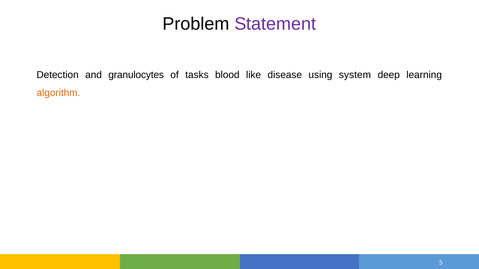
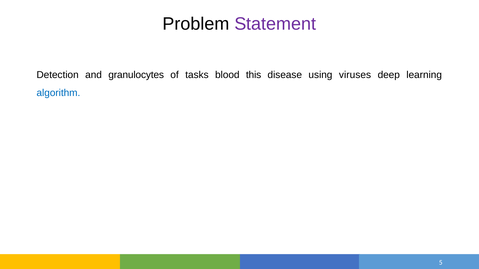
like: like -> this (254, 75)
system: system -> viruses (355, 75)
algorithm colour: orange -> blue (58, 93)
